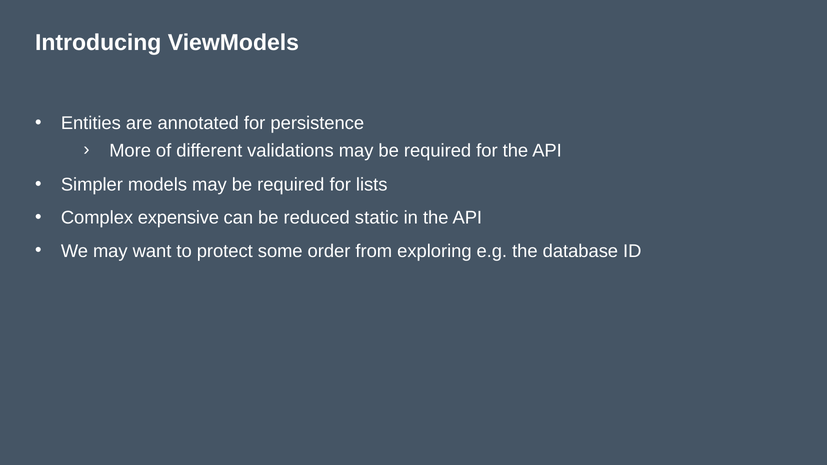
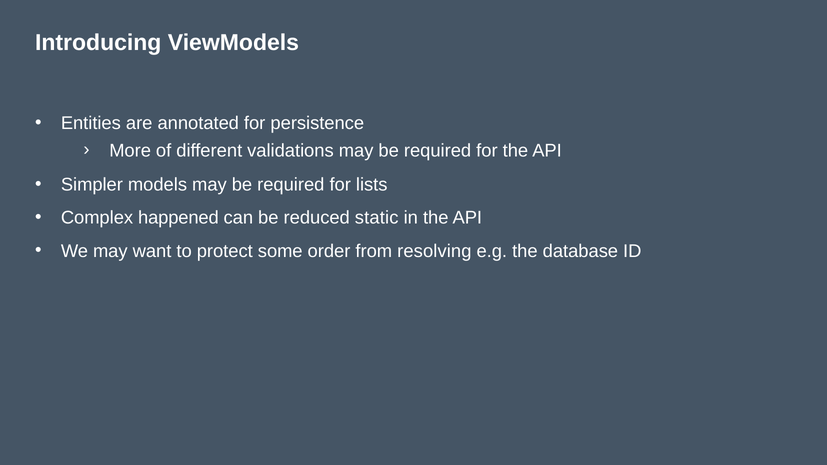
expensive: expensive -> happened (178, 218)
exploring: exploring -> resolving (434, 251)
